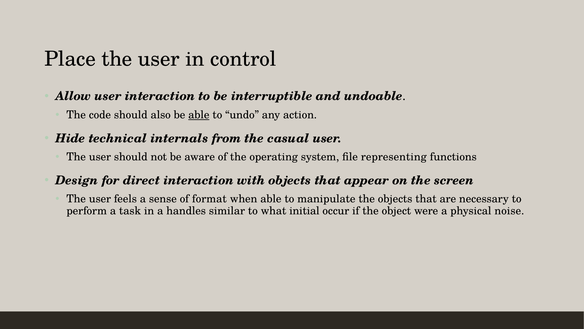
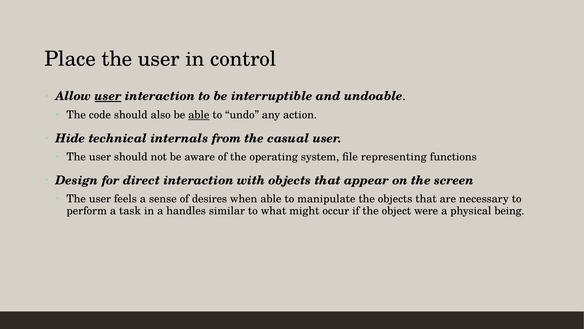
user underline: none -> present (108, 96)
format: format -> desires (209, 199)
initial: initial -> might (304, 211)
noise: noise -> being (509, 211)
